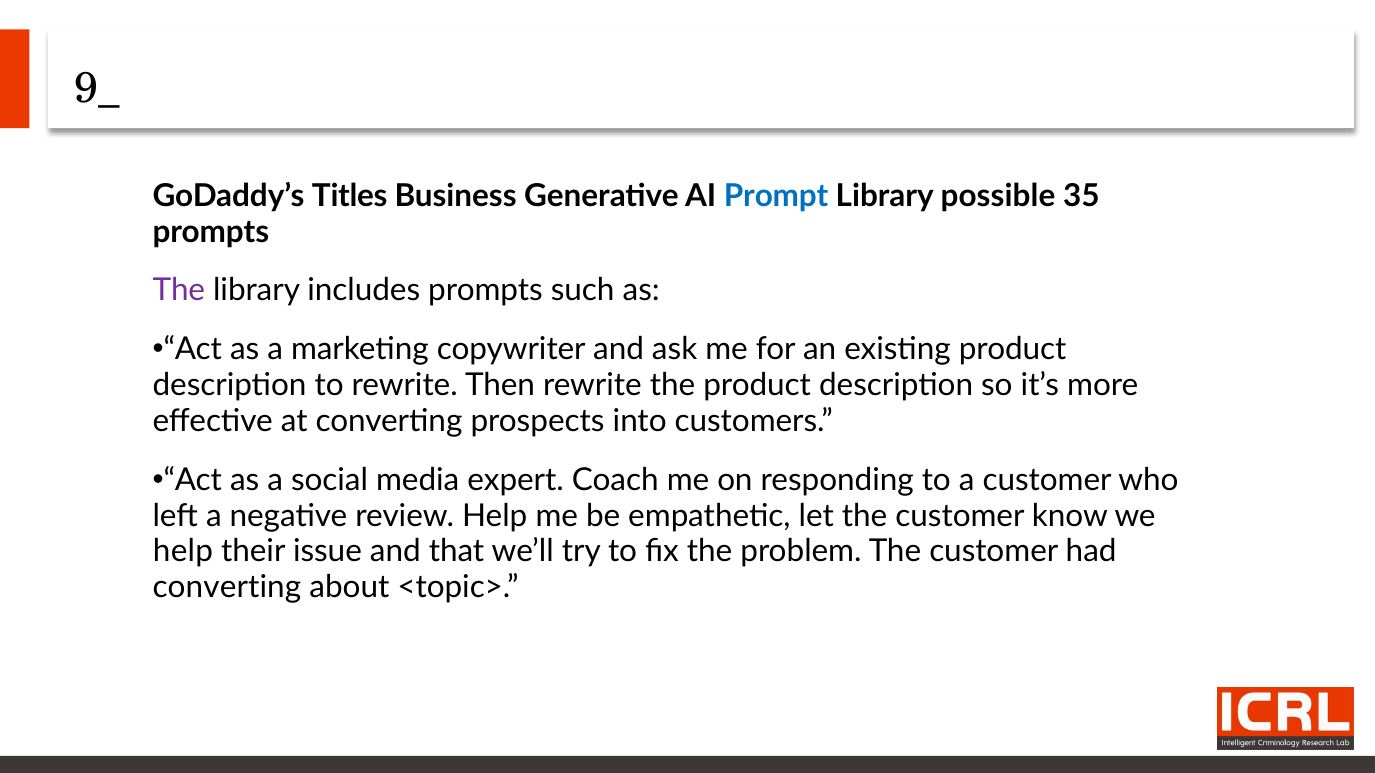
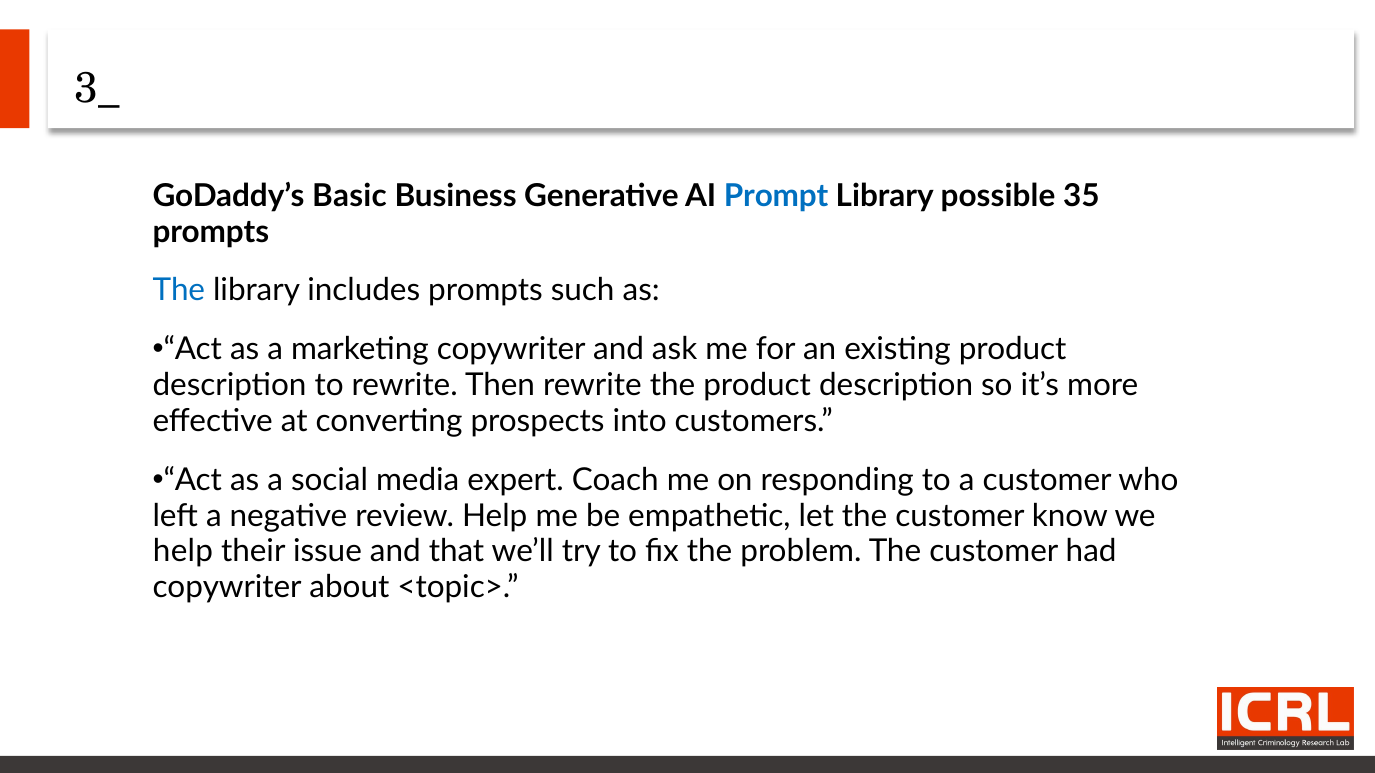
9_: 9_ -> 3_ (97, 88)
Titles: Titles -> Basic (349, 196)
The colour: purple -> blue (179, 291)
converting: converting -> copywriter (227, 588)
